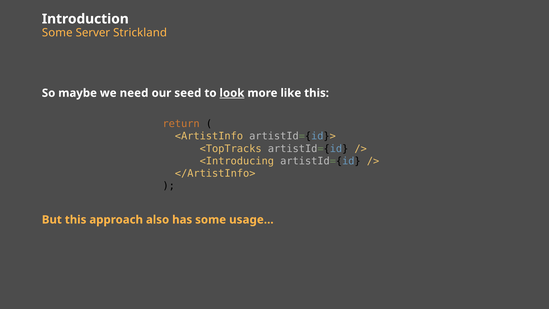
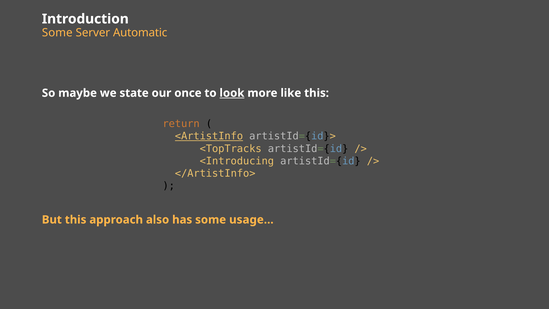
Strickland: Strickland -> Automatic (140, 33)
need: need -> state (134, 93)
seed: seed -> once (188, 93)
<ArtistInfo underline: none -> present (209, 136)
